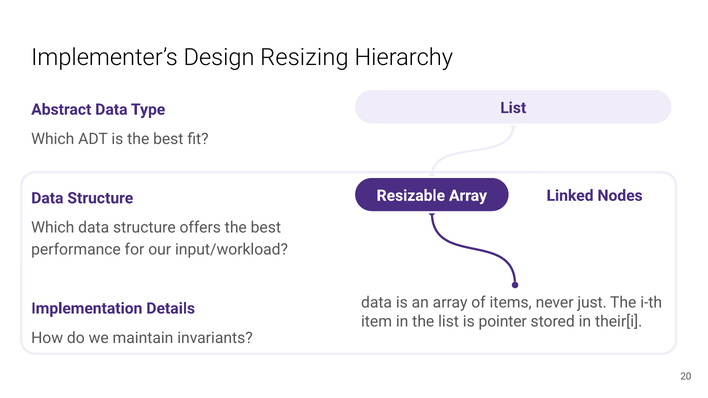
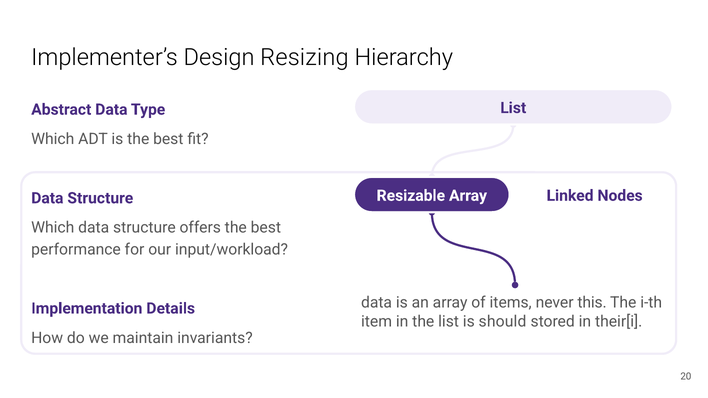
just: just -> this (592, 303)
pointer: pointer -> should (503, 322)
